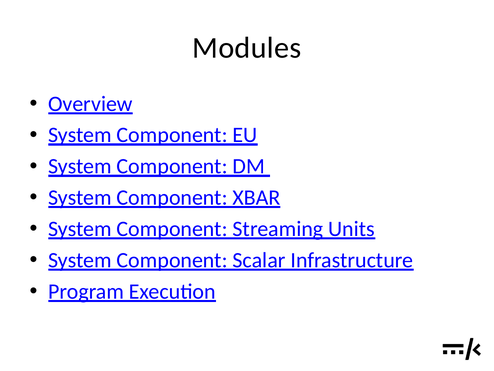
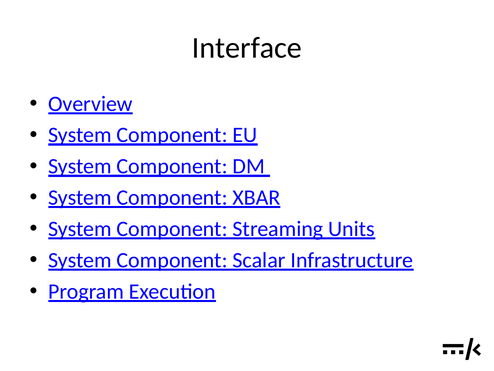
Modules: Modules -> Interface (247, 48)
